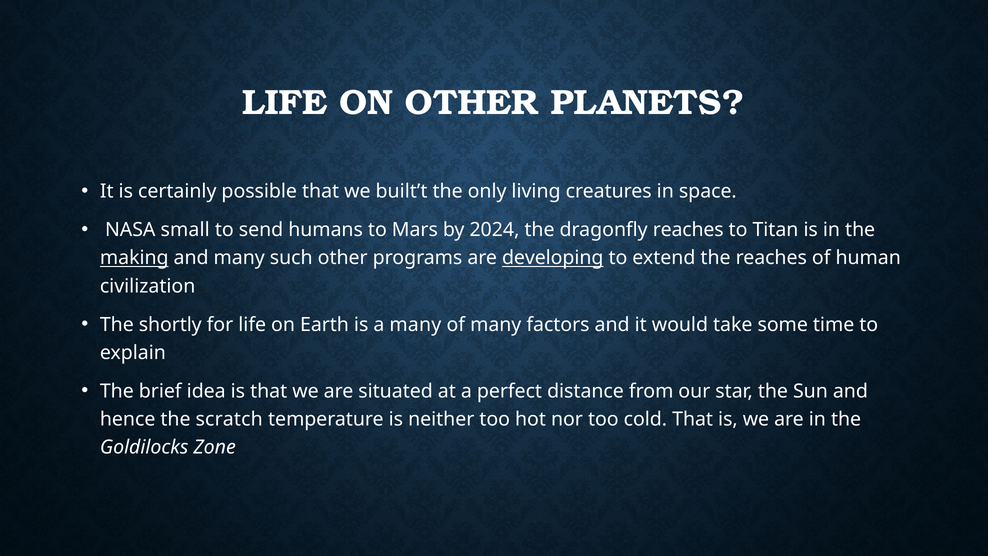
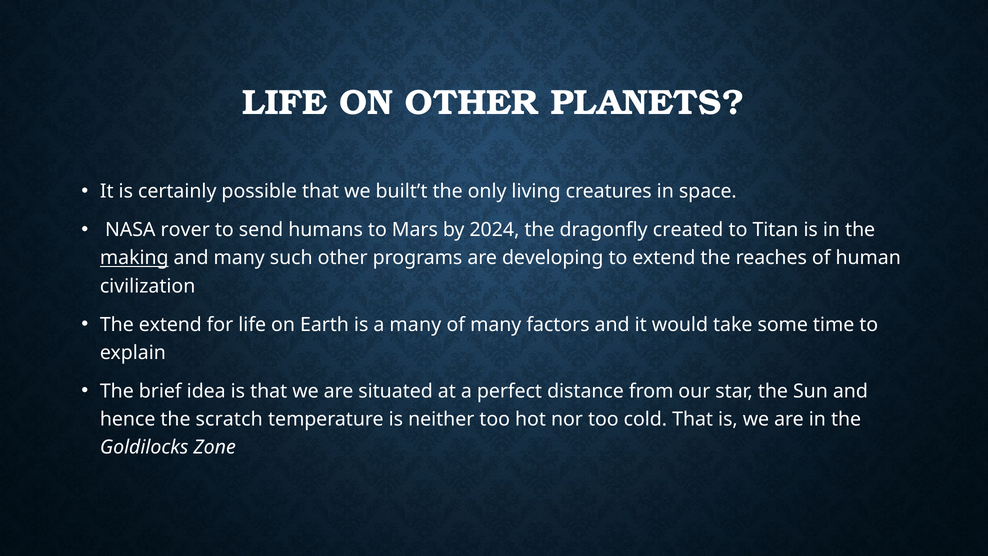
small: small -> rover (185, 230)
dragonfly reaches: reaches -> created (688, 230)
developing underline: present -> none (553, 258)
The shortly: shortly -> extend (170, 324)
